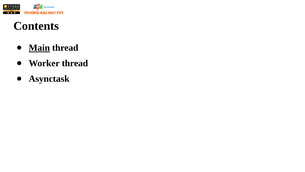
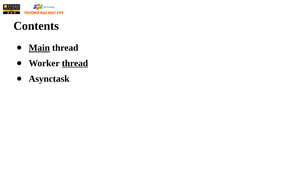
thread underline: none -> present (75, 63)
